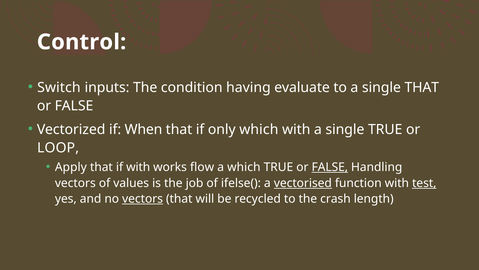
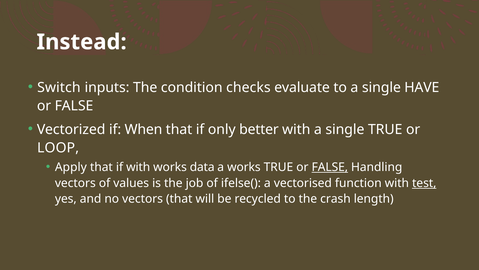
Control: Control -> Instead (82, 42)
having: having -> checks (248, 87)
single THAT: THAT -> HAVE (422, 87)
only which: which -> better (259, 129)
flow: flow -> data (202, 167)
a which: which -> works (244, 167)
vectorised underline: present -> none (303, 183)
vectors underline: present -> none (143, 199)
